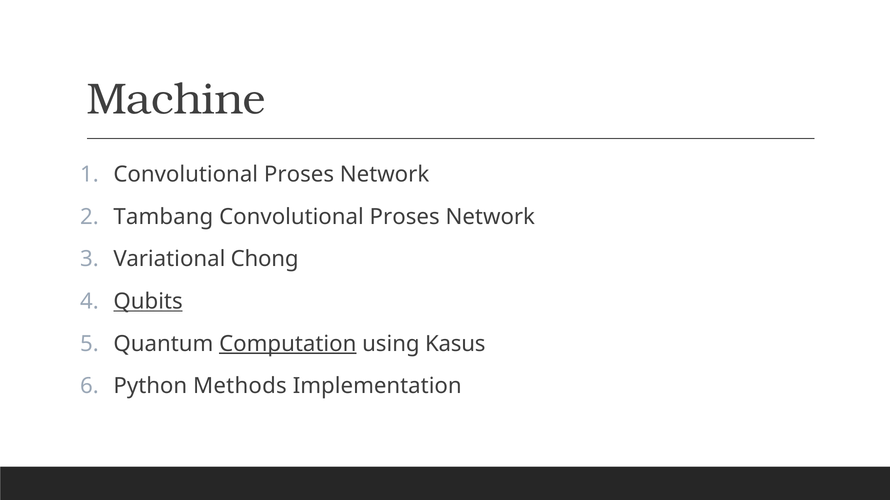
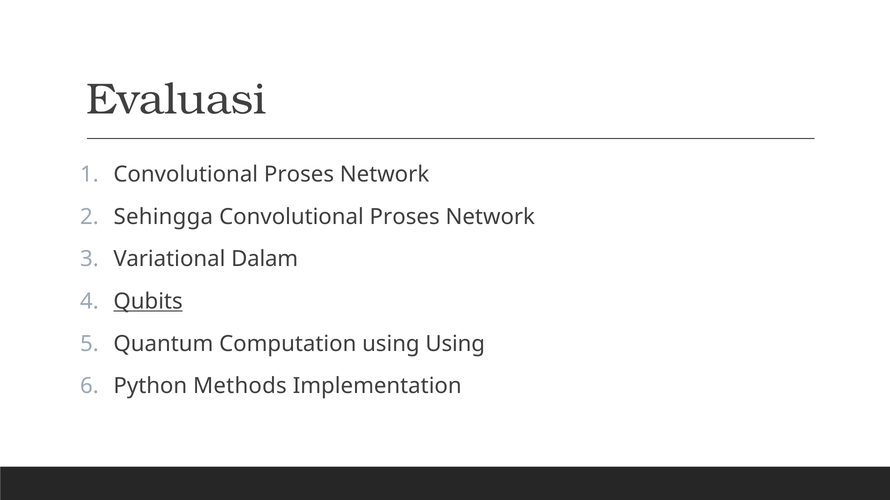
Machine: Machine -> Evaluasi (176, 100)
Tambang: Tambang -> Sehingga (163, 217)
Chong: Chong -> Dalam (265, 259)
Computation underline: present -> none (288, 344)
using Kasus: Kasus -> Using (455, 344)
